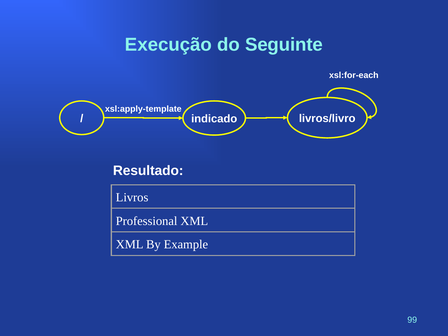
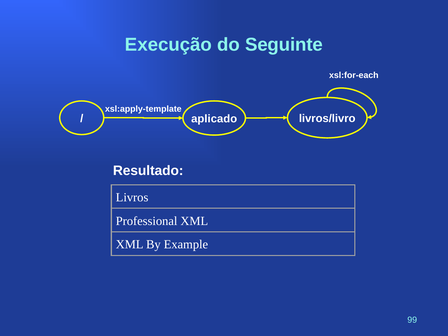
indicado: indicado -> aplicado (214, 119)
